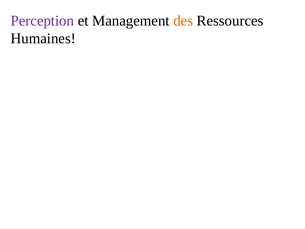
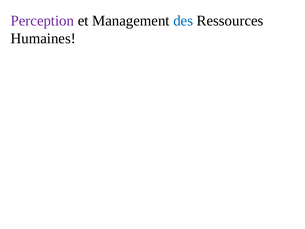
des colour: orange -> blue (183, 21)
